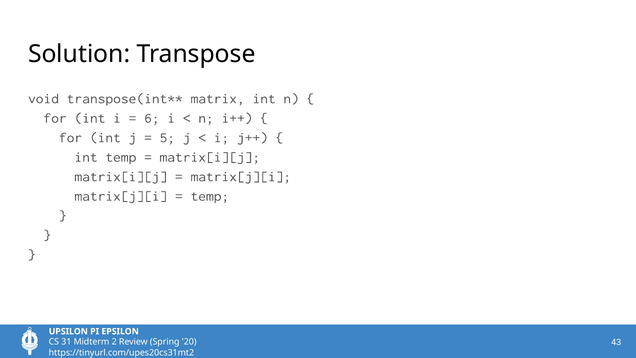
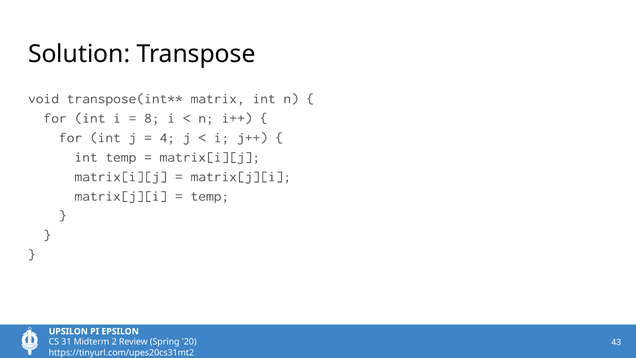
6: 6 -> 8 (152, 118)
5: 5 -> 4 (167, 137)
